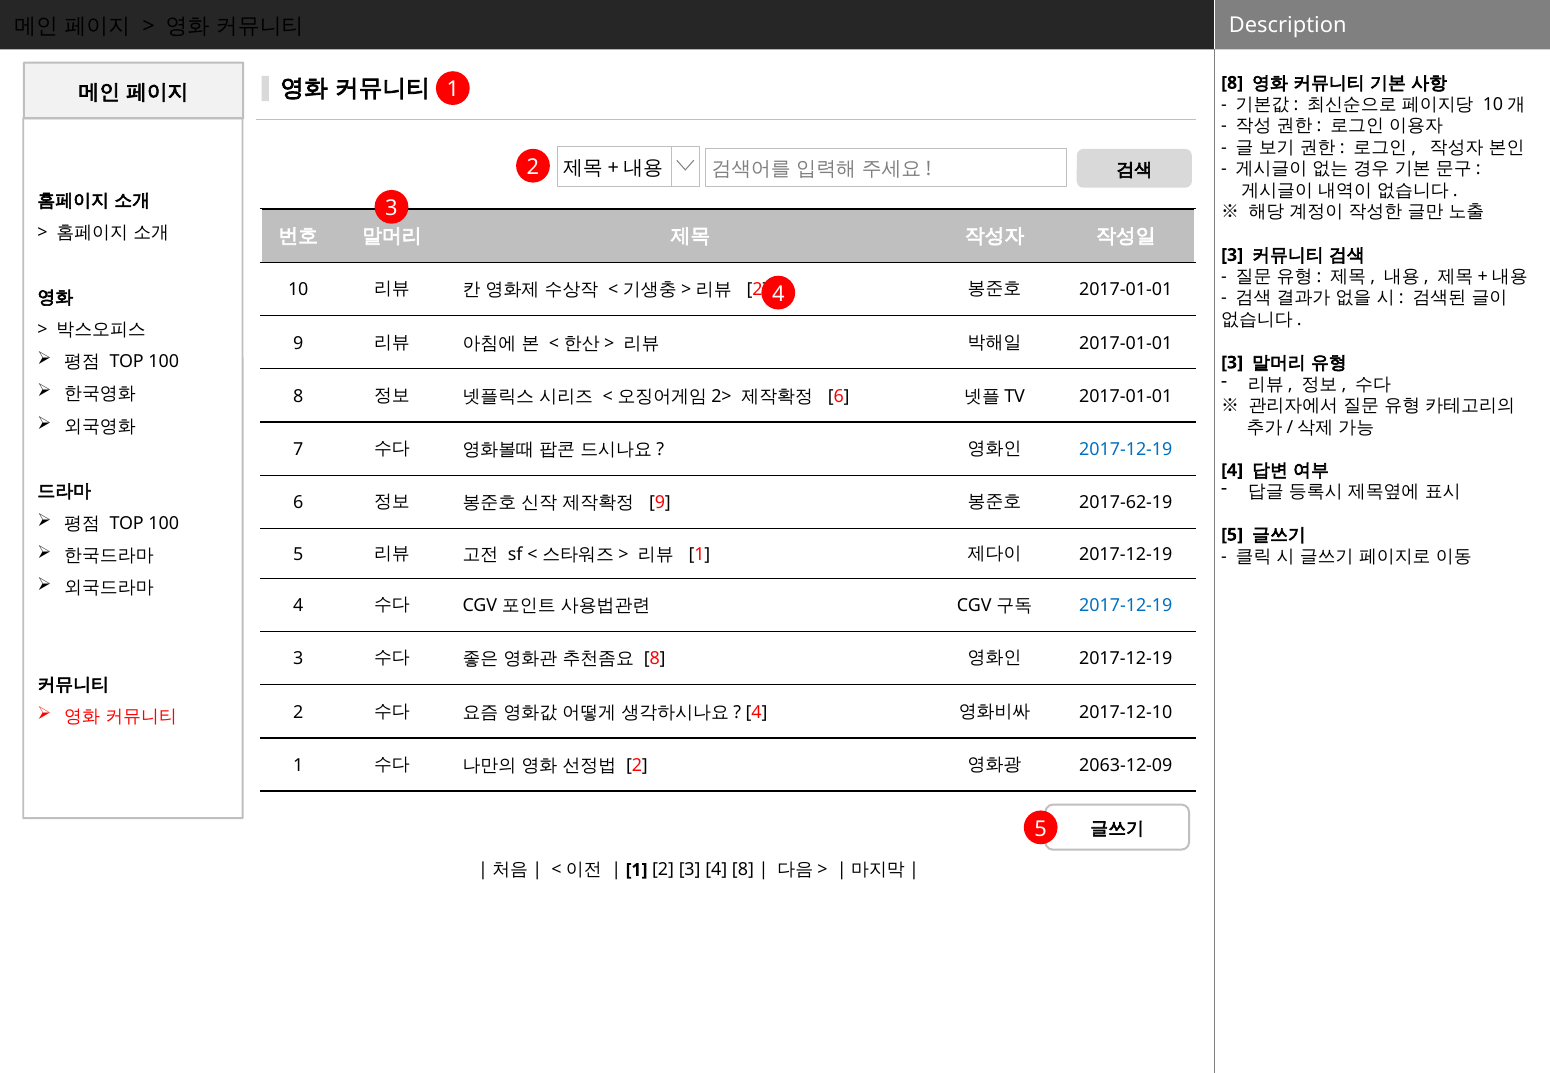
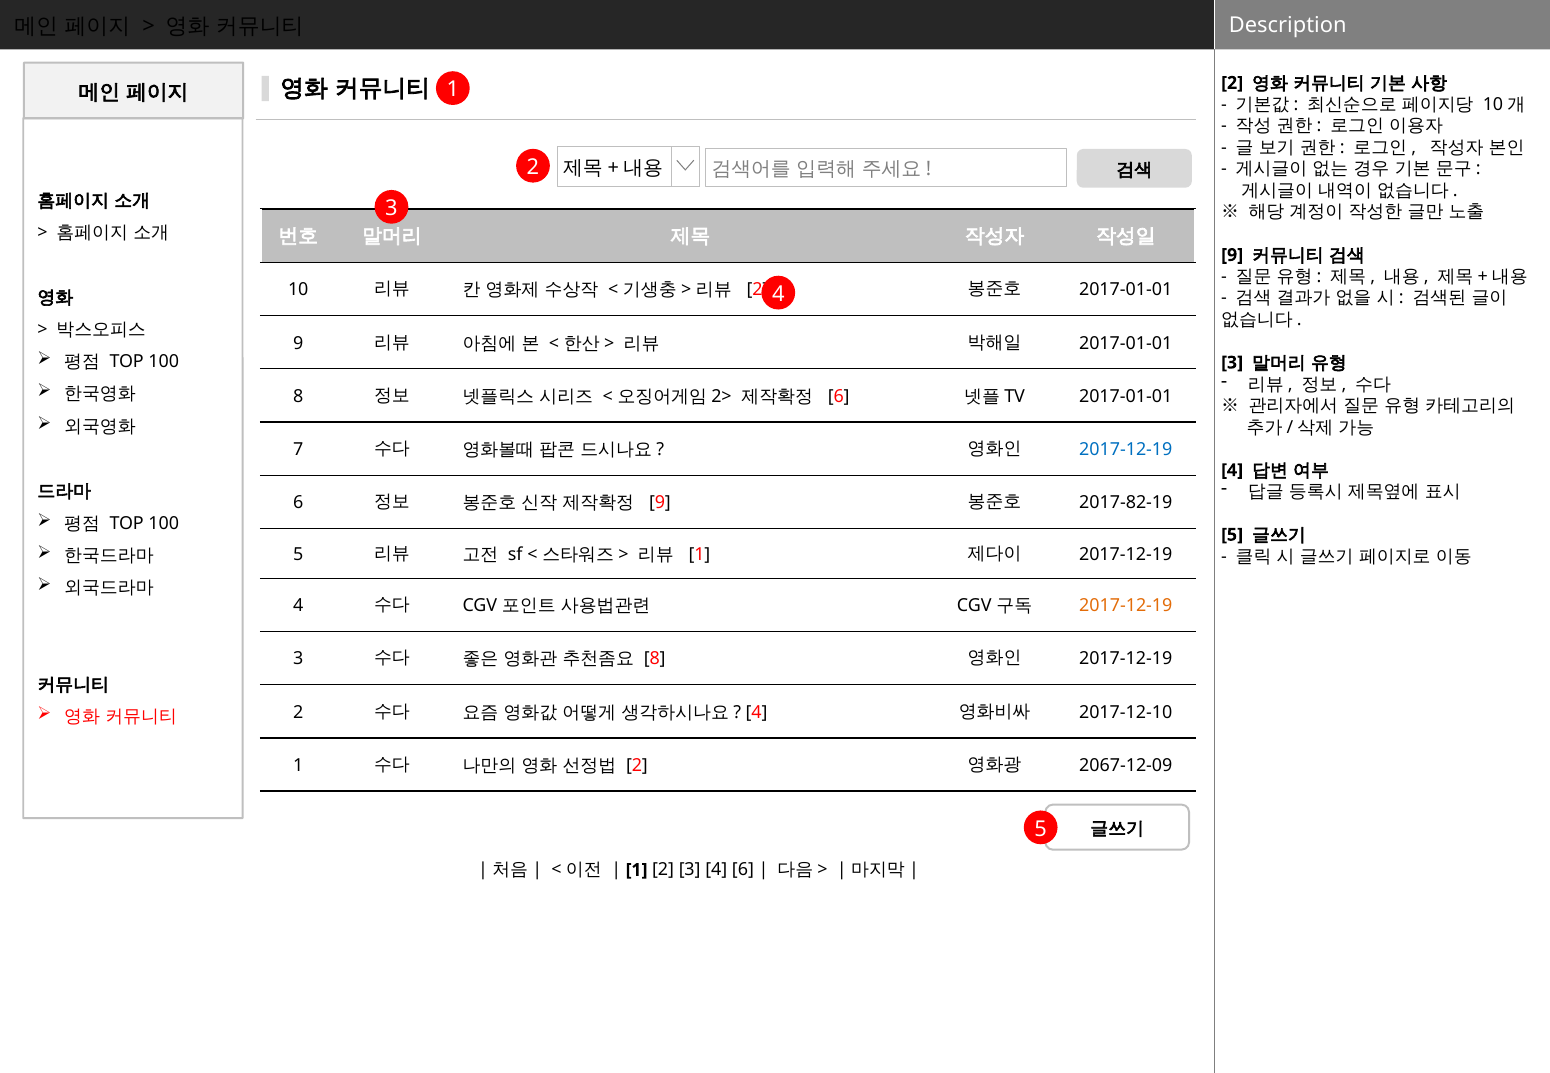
8: 8 -> 2 (1232, 83)
3: 3 -> 9 (1232, 255)
2017-62-19: 2017-62-19 -> 2017-82-19 (1126, 503)
2017-12-19 colour: blue -> orange (1126, 606)
2063-12-09: 2063-12-09 -> 2067-12-09 (1126, 766)
4 8: 8 -> 6 (743, 870)
